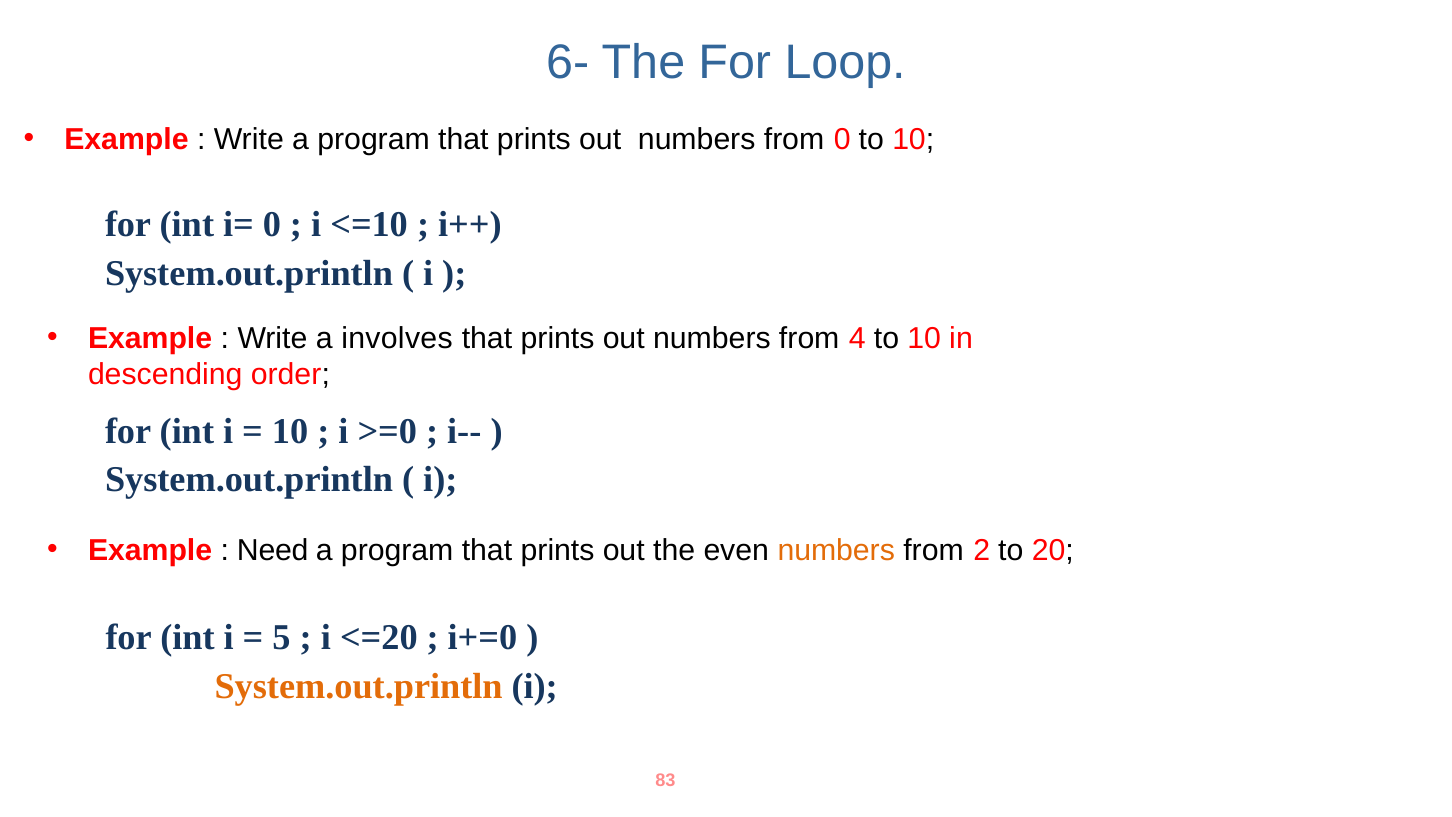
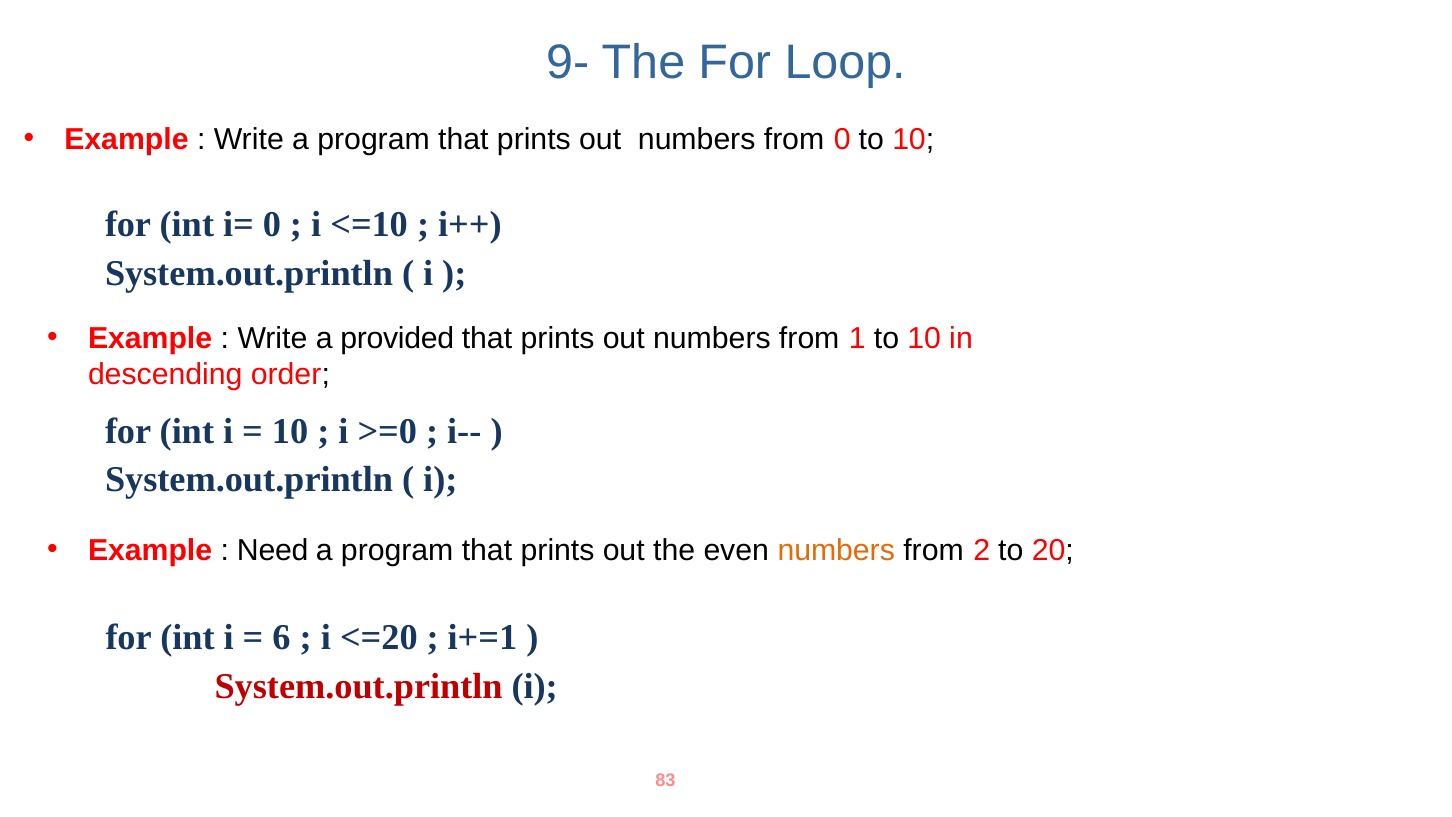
6-: 6- -> 9- (568, 62)
involves: involves -> provided (397, 338)
4: 4 -> 1 (857, 338)
5: 5 -> 6 (282, 638)
i+=0: i+=0 -> i+=1 (482, 638)
System.out.println colour: orange -> red (359, 686)
